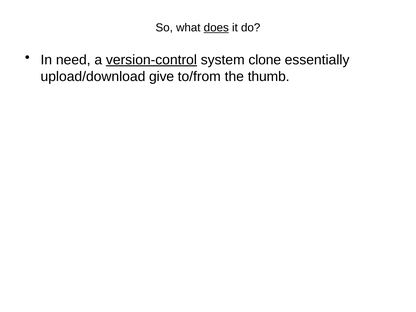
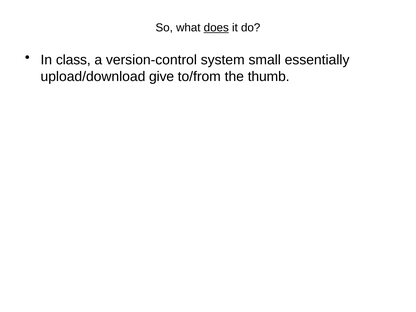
need: need -> class (73, 60)
version-control underline: present -> none (151, 60)
clone: clone -> small (265, 60)
